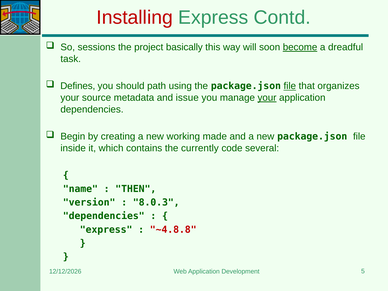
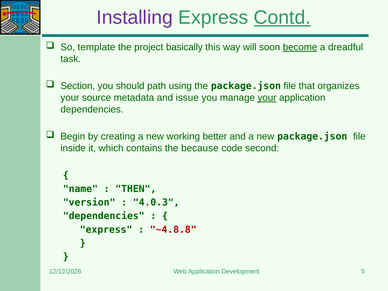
Installing colour: red -> purple (135, 18)
Contd underline: none -> present (282, 18)
sessions: sessions -> template (96, 47)
Defines: Defines -> Section (78, 86)
file underline: present -> none (290, 86)
made: made -> better (215, 136)
currently: currently -> because (200, 148)
several: several -> second (262, 148)
8.0.3: 8.0.3 -> 4.0.3 (156, 202)
